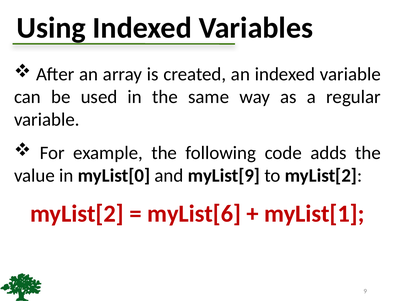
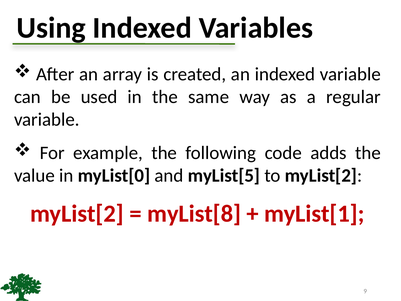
myList[9: myList[9 -> myList[5 (224, 176)
myList[6: myList[6 -> myList[8 (194, 214)
